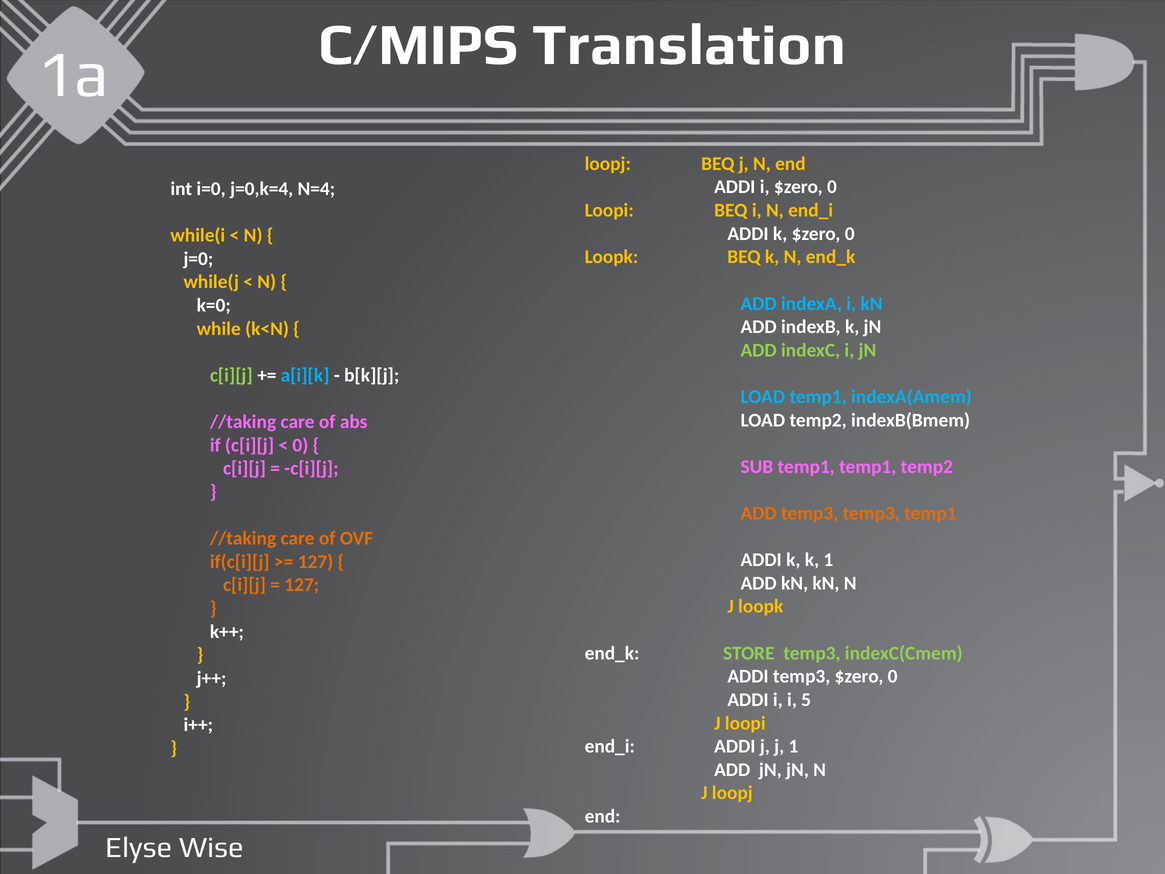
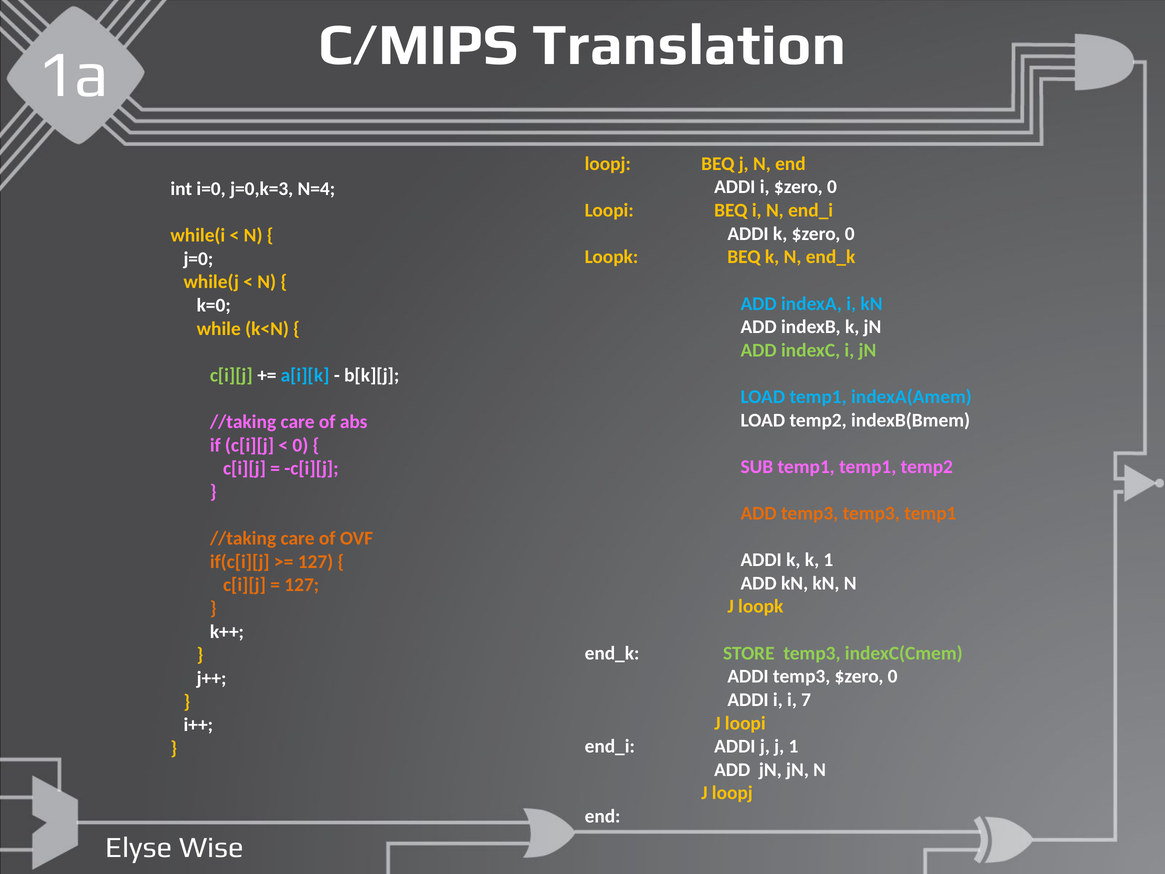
j=0,k=4: j=0,k=4 -> j=0,k=3 (262, 189)
5: 5 -> 7 (806, 700)
